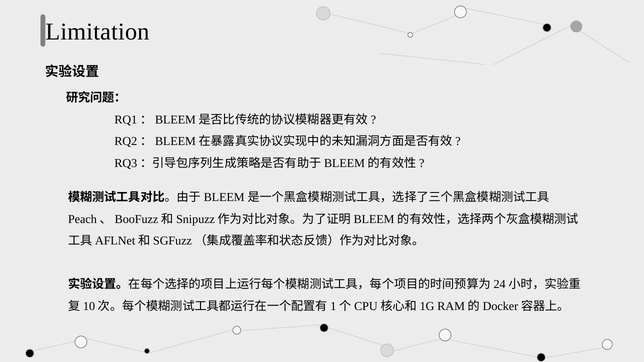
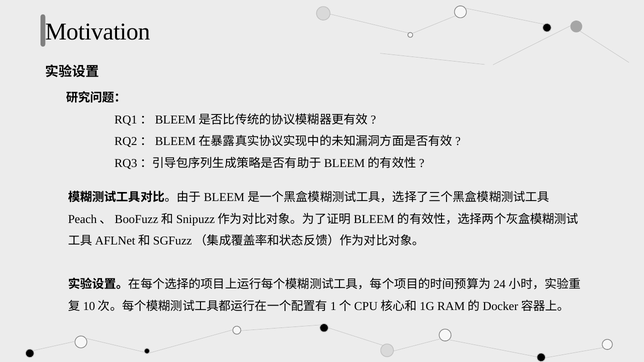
Limitation: Limitation -> Motivation (98, 32)
